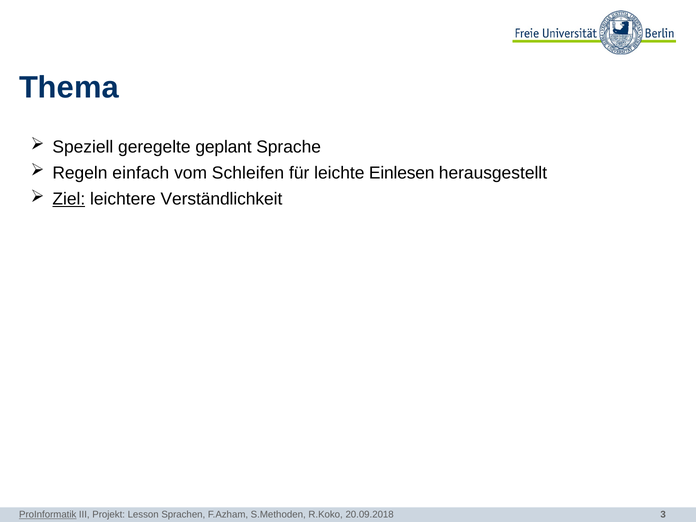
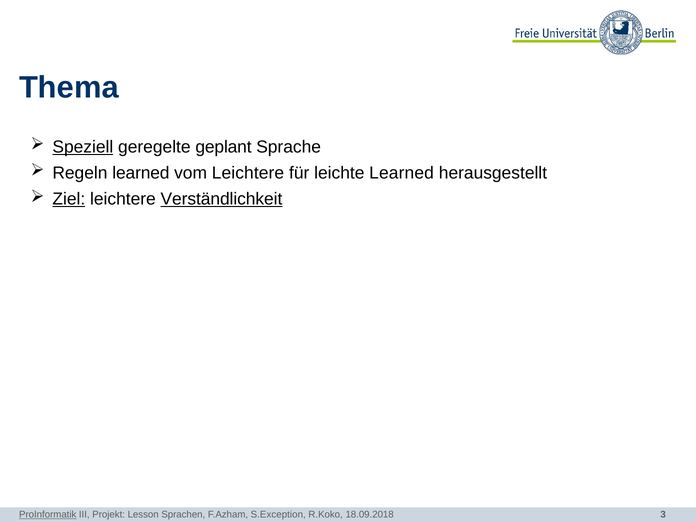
Speziell underline: none -> present (83, 147)
Regeln einfach: einfach -> learned (141, 173)
vom Schleifen: Schleifen -> Leichtere (248, 173)
leichte Einlesen: Einlesen -> Learned (402, 173)
Verständlichkeit underline: none -> present (221, 199)
S.Methoden: S.Methoden -> S.Exception (278, 515)
20.09.2018: 20.09.2018 -> 18.09.2018 (370, 515)
